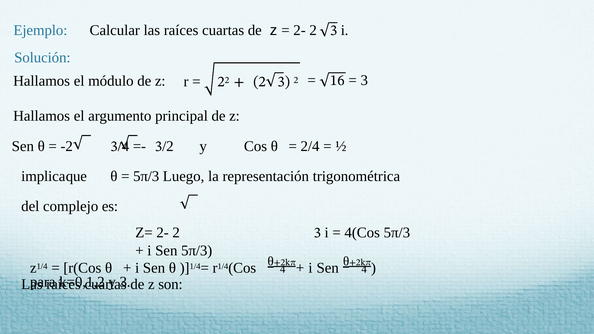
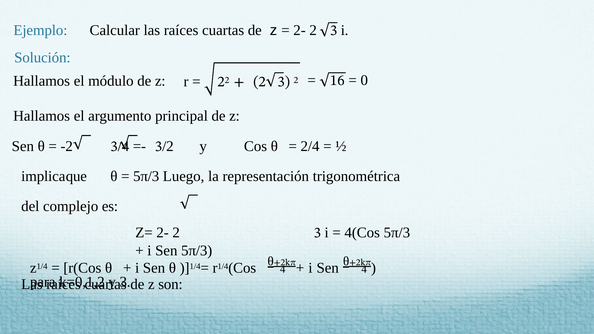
3: 3 -> 0 (364, 80)
